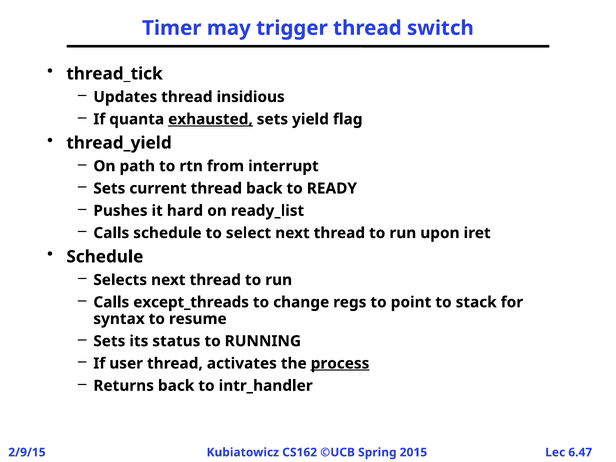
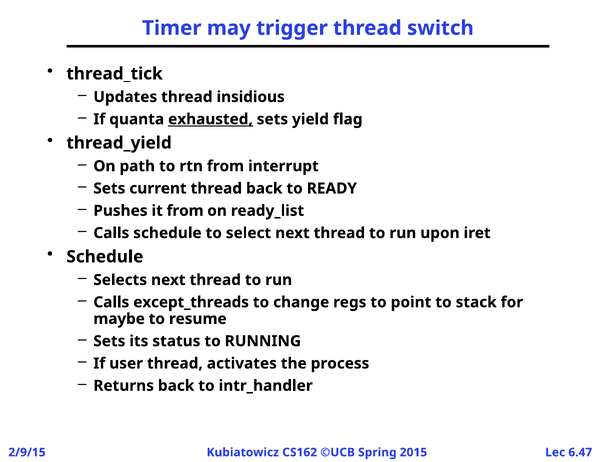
it hard: hard -> from (185, 211)
syntax: syntax -> maybe (119, 319)
process underline: present -> none (340, 363)
